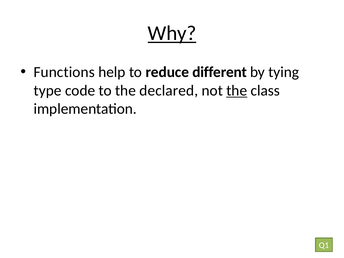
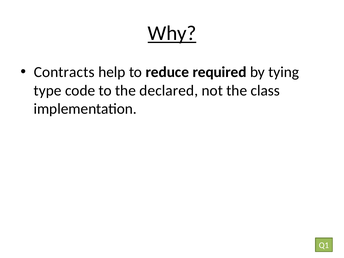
Functions: Functions -> Contracts (64, 72)
different: different -> required (220, 72)
the underline: present -> none (237, 91)
